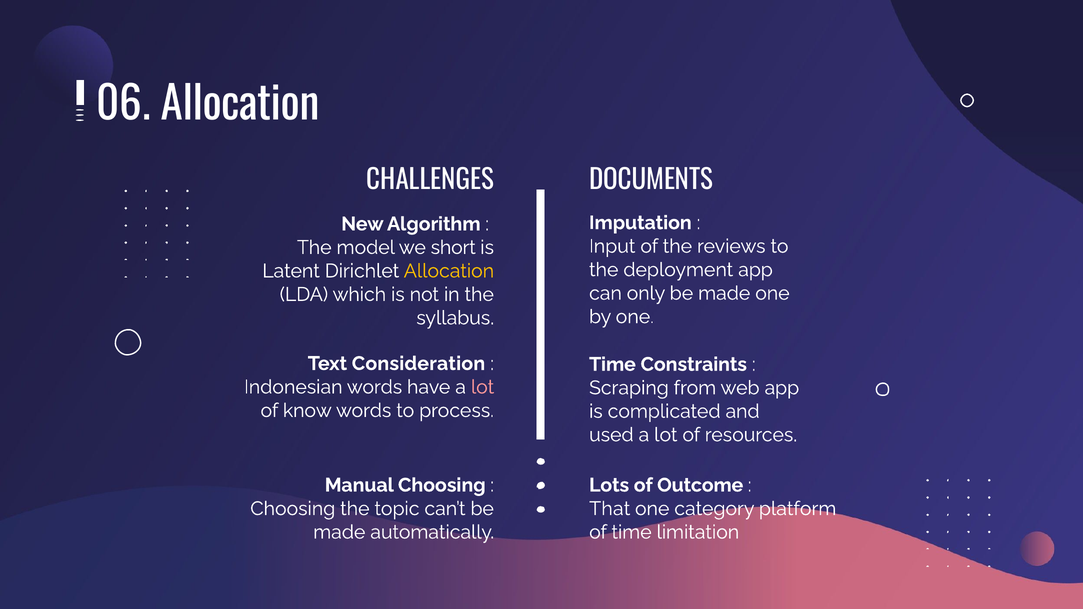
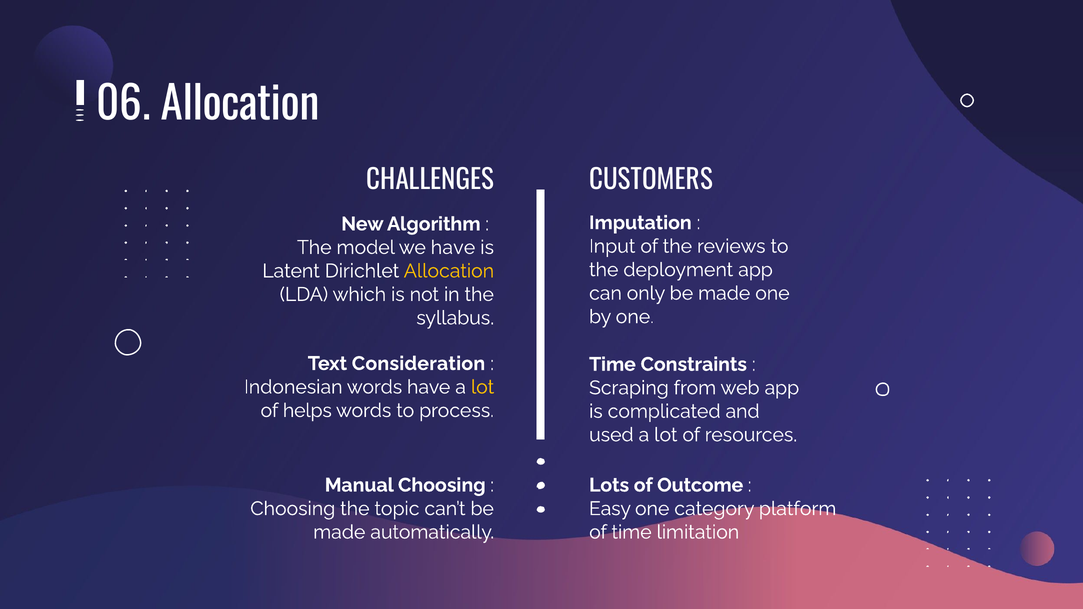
DOCUMENTS: DOCUMENTS -> CUSTOMERS (651, 181)
we short: short -> have (453, 248)
lot colour: pink -> yellow (483, 387)
know: know -> helps (307, 411)
That: That -> Easy (610, 509)
